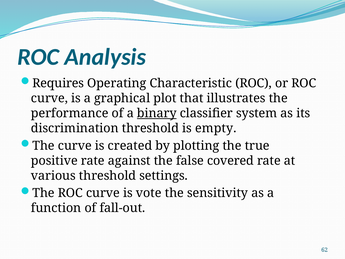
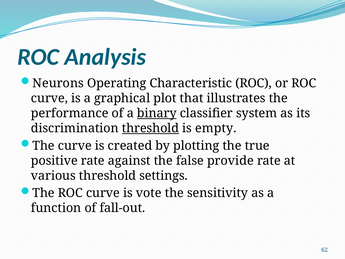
Requires: Requires -> Neurons (58, 83)
threshold underline: none -> present (150, 128)
covered: covered -> provide (230, 160)
